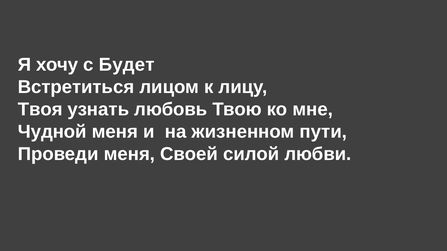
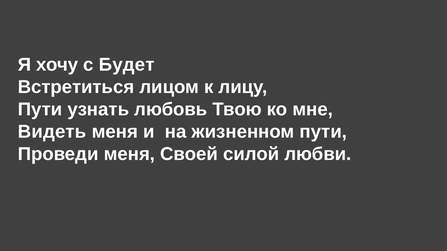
Твоя: Твоя -> Пути (40, 110)
Чудной: Чудной -> Видеть (52, 132)
